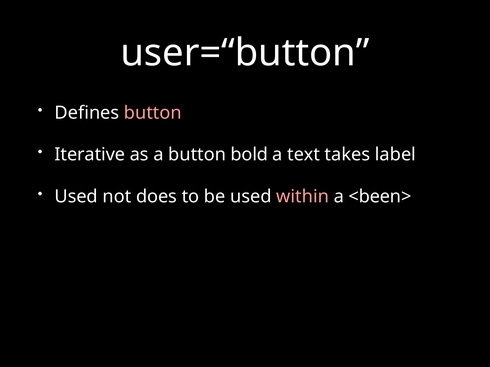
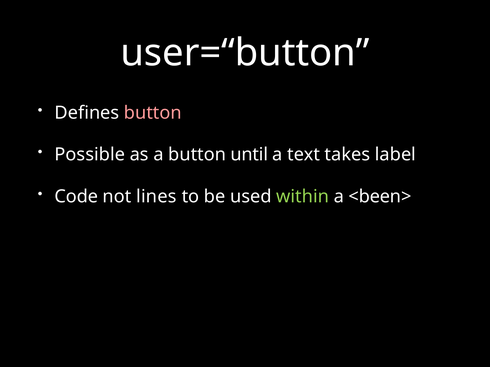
Iterative: Iterative -> Possible (90, 155)
bold: bold -> until (249, 155)
Used: Used -> Code (76, 197)
does: does -> lines (156, 197)
within colour: pink -> light green (303, 197)
